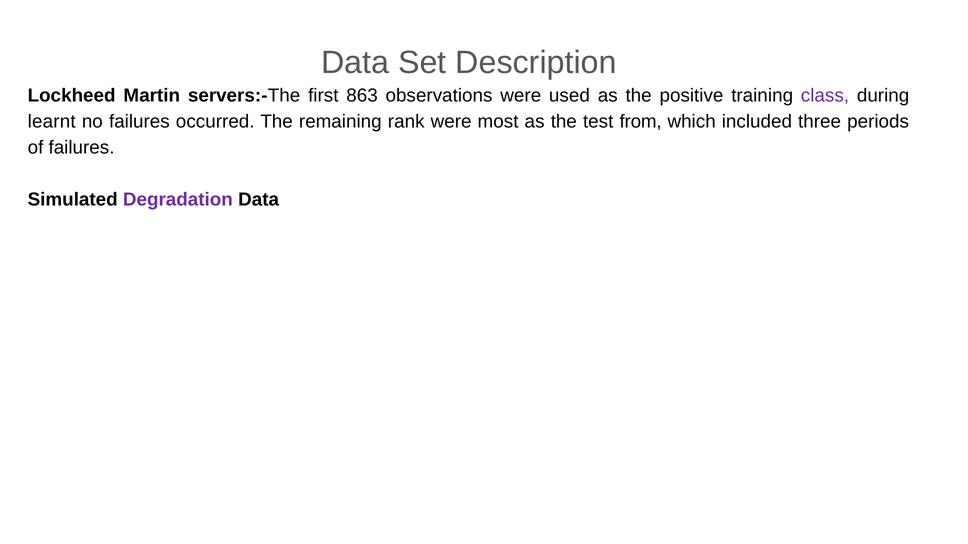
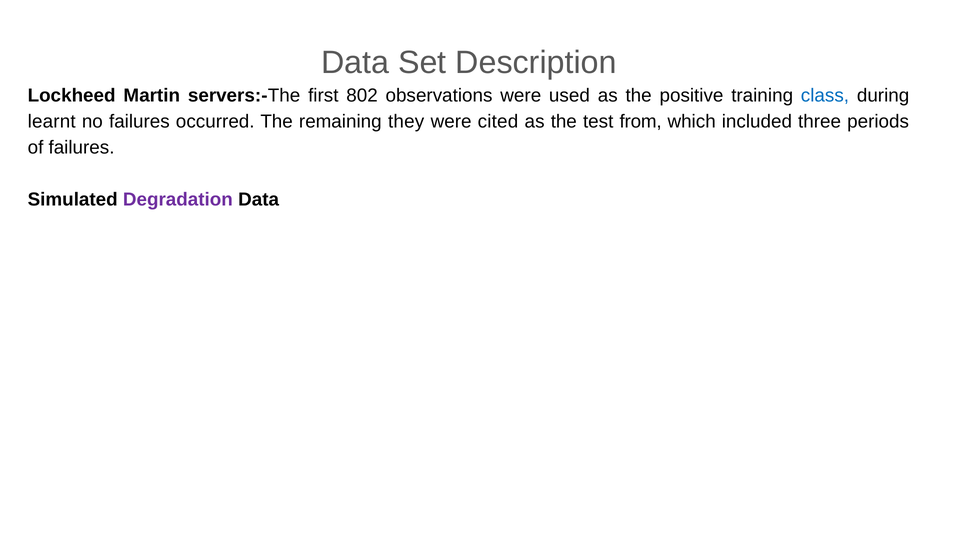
863: 863 -> 802 (362, 96)
class colour: purple -> blue (825, 96)
rank: rank -> they (406, 122)
most: most -> cited (498, 122)
